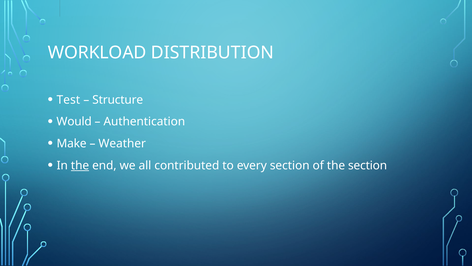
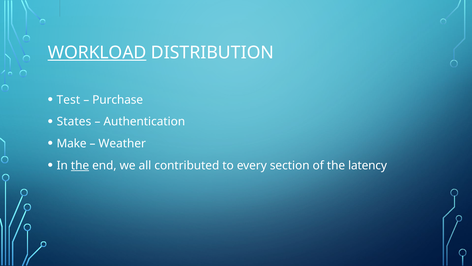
WORKLOAD underline: none -> present (97, 52)
Structure: Structure -> Purchase (118, 100)
Would: Would -> States (74, 122)
the section: section -> latency (368, 165)
